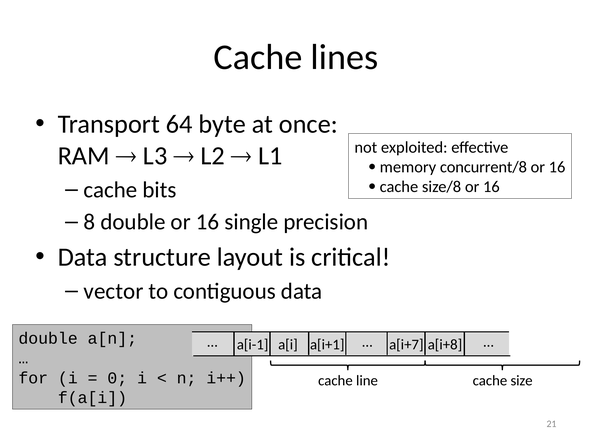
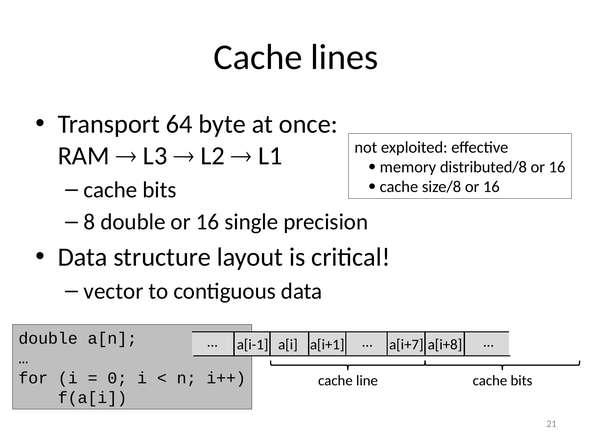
concurrent/8: concurrent/8 -> distributed/8 (483, 167)
size: size -> bits (521, 381)
